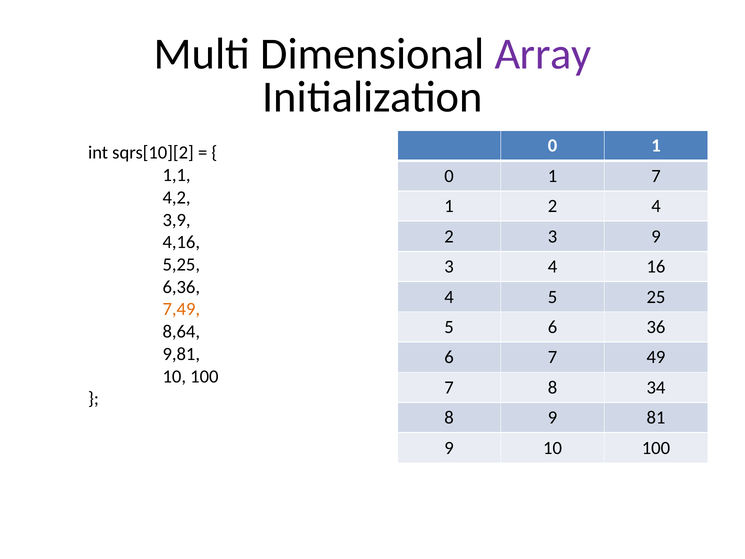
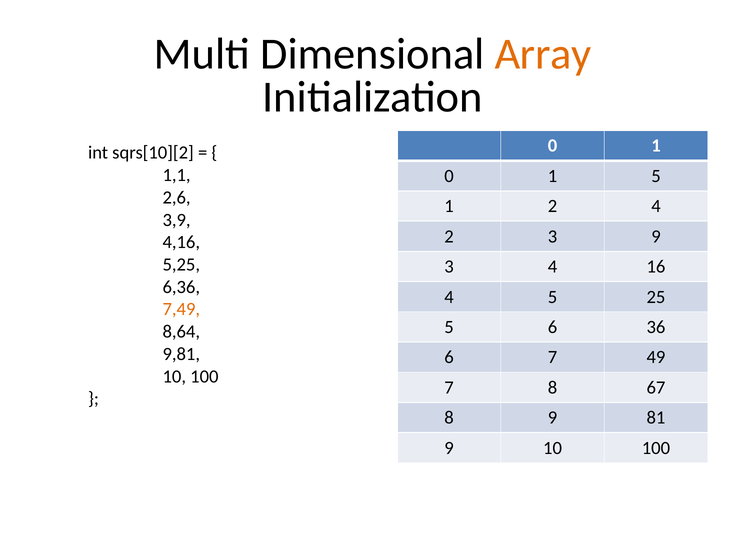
Array colour: purple -> orange (543, 54)
1 7: 7 -> 5 (656, 176)
4,2: 4,2 -> 2,6 (177, 197)
34: 34 -> 67 (656, 387)
